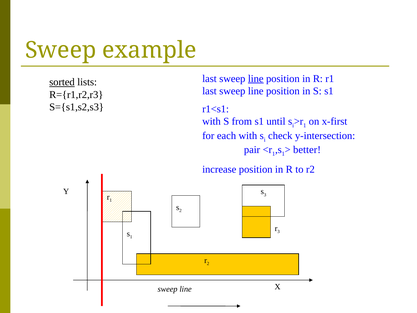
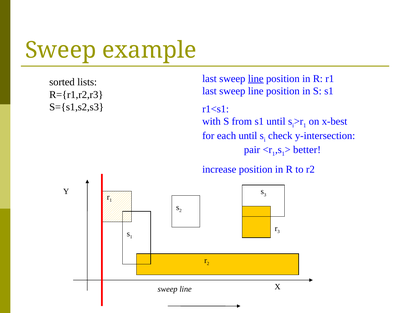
sorted underline: present -> none (62, 82)
x-first: x-first -> x-best (335, 121)
each with: with -> until (248, 136)
